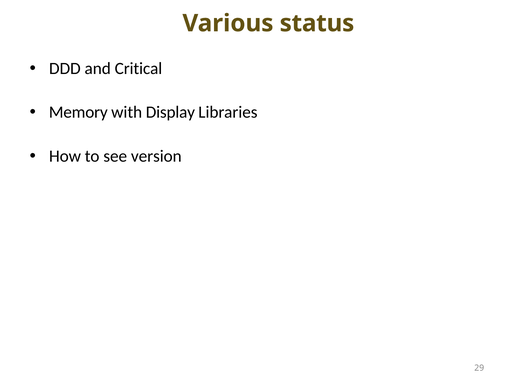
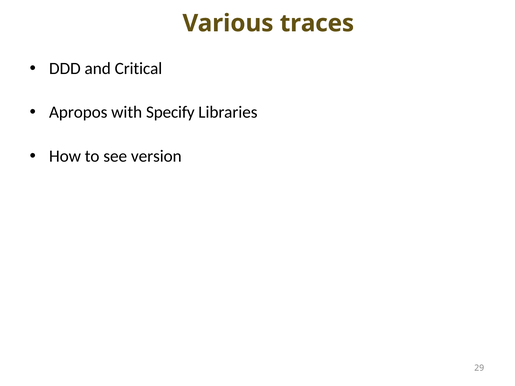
status: status -> traces (317, 23)
Memory: Memory -> Apropos (78, 112)
Display: Display -> Specify (170, 112)
